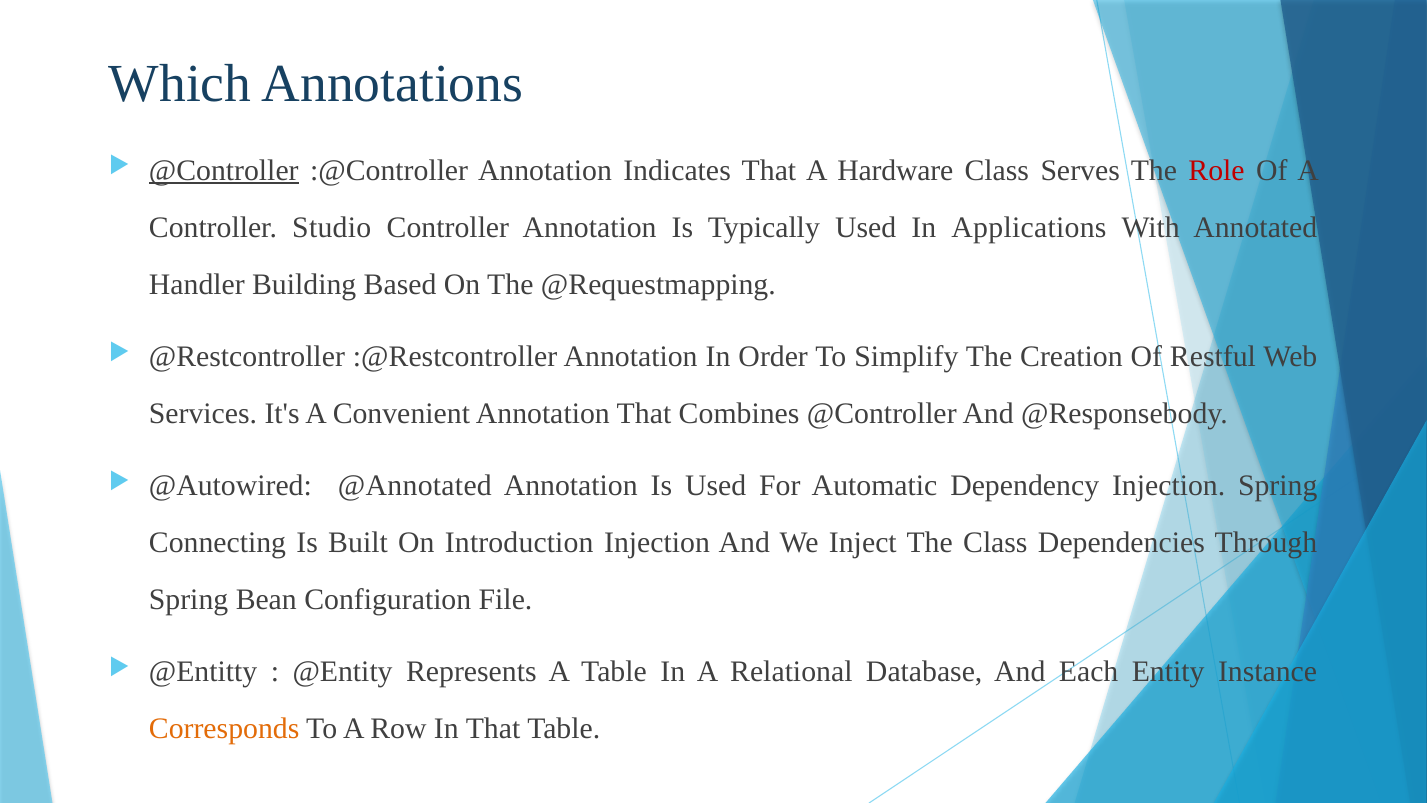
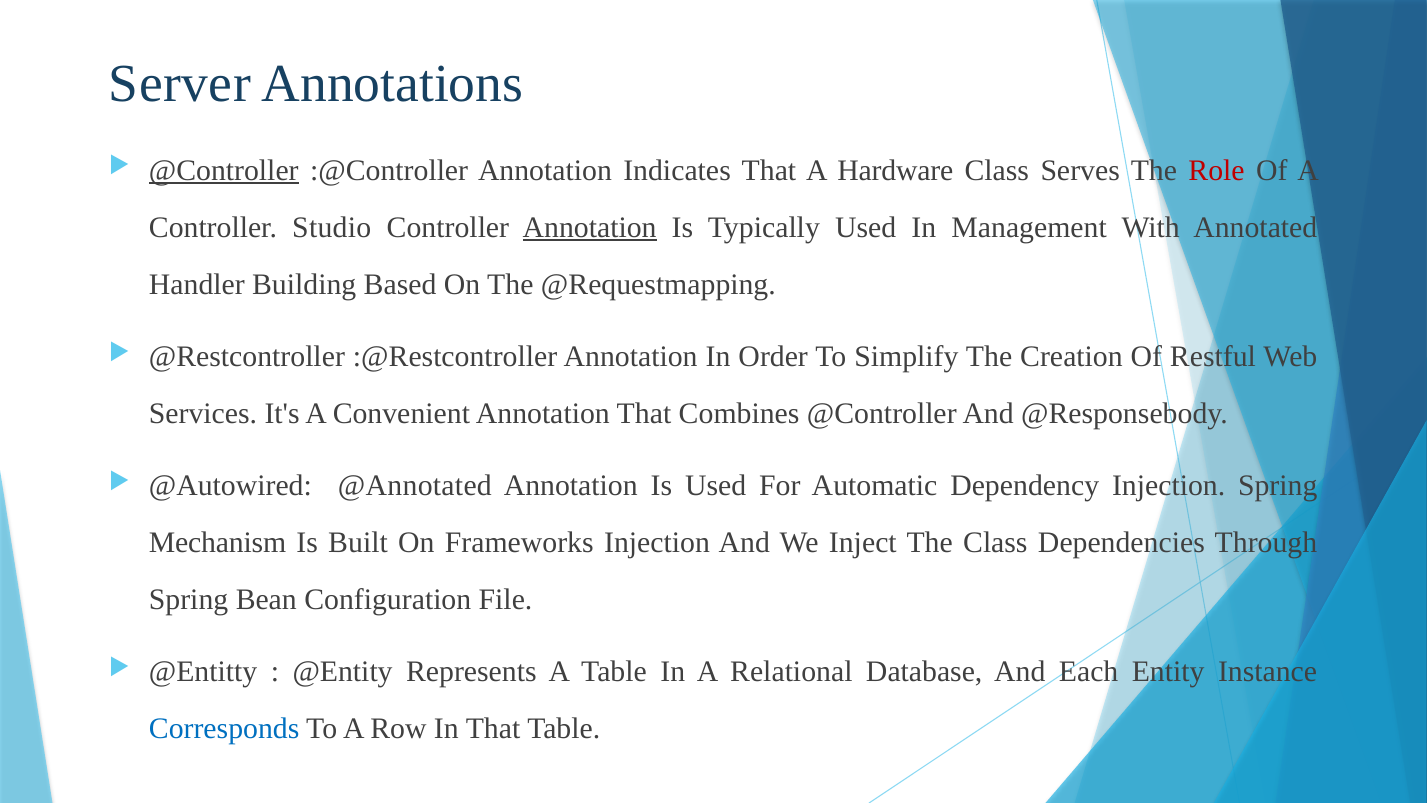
Which: Which -> Server (180, 84)
Annotation underline: none -> present (590, 227)
Applications: Applications -> Management (1029, 227)
Connecting: Connecting -> Mechanism (218, 543)
Introduction: Introduction -> Frameworks (519, 543)
Corresponds colour: orange -> blue (224, 729)
